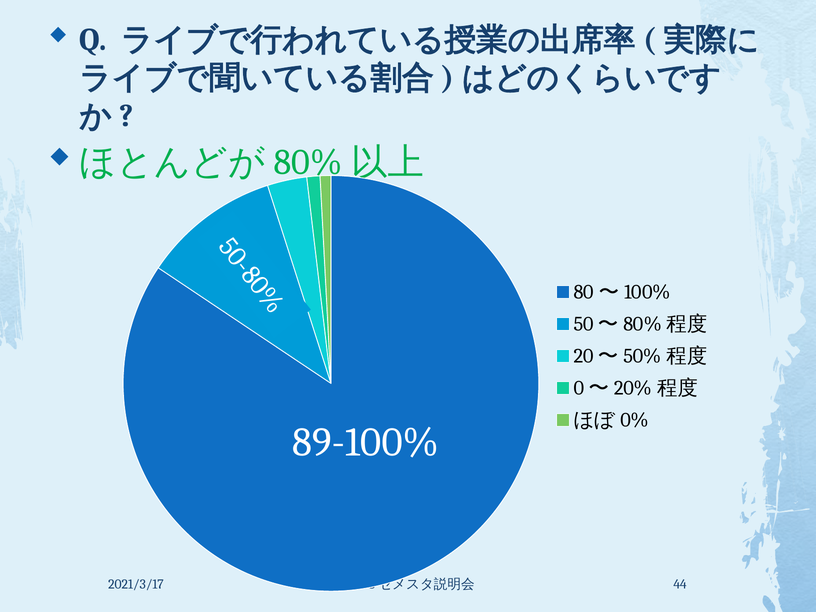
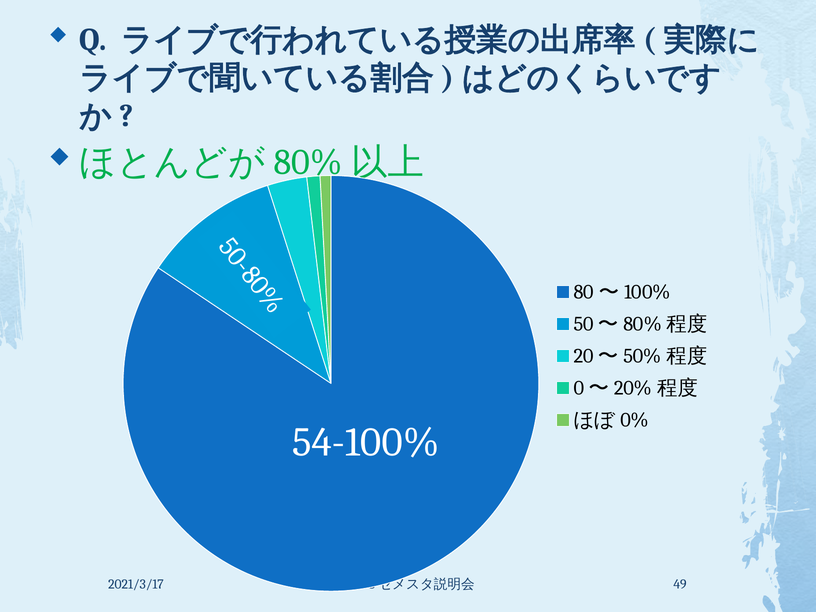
89-100%: 89-100% -> 54-100% (366, 442)
44: 44 -> 49 (680, 584)
